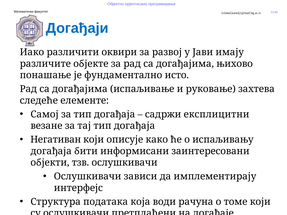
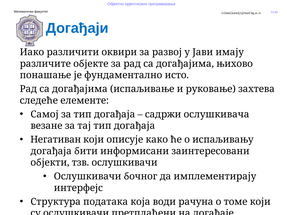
експлицитни: експлицитни -> ослушкивача (217, 114)
зависи: зависи -> бочног (141, 177)
